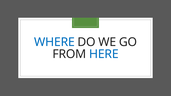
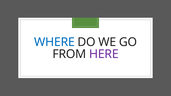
HERE colour: blue -> purple (104, 54)
